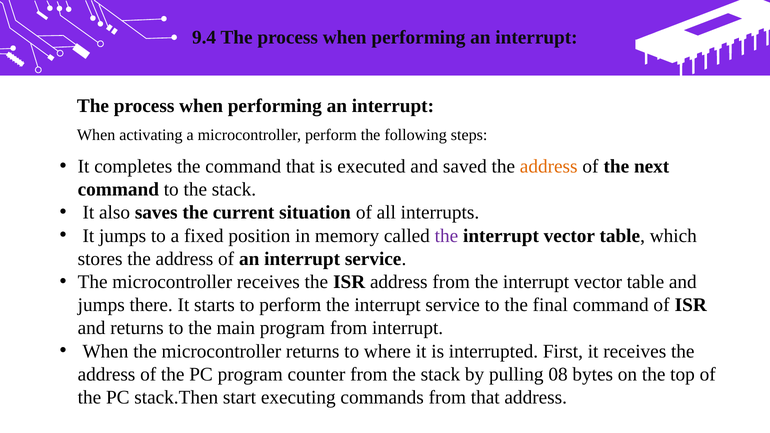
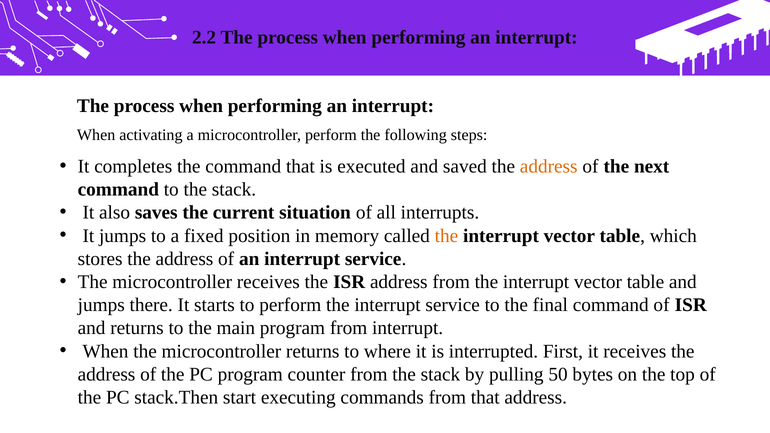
9.4: 9.4 -> 2.2 (204, 37)
the colour: purple -> orange (446, 236)
08: 08 -> 50 (558, 374)
